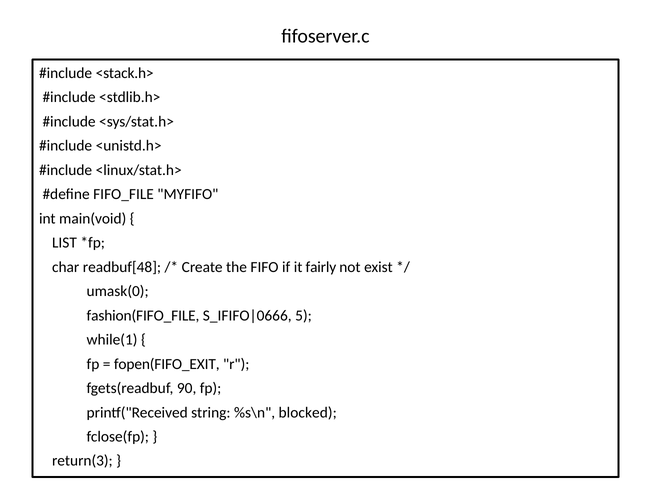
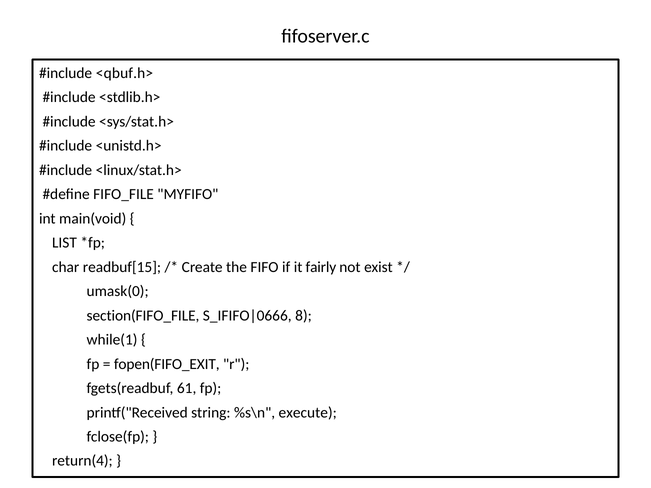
<stack.h>: <stack.h> -> <qbuf.h> (124, 73)
readbuf[48: readbuf[48 -> readbuf[15 (122, 267)
fashion(FIFO_FILE: fashion(FIFO_FILE -> section(FIFO_FILE (143, 316)
5: 5 -> 8 (304, 316)
90: 90 -> 61 (187, 388)
blocked: blocked -> execute (308, 413)
return(3: return(3 -> return(4 (82, 461)
